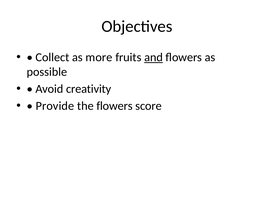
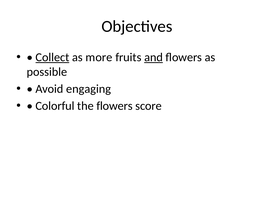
Collect underline: none -> present (52, 57)
creativity: creativity -> engaging (89, 89)
Provide: Provide -> Colorful (55, 106)
